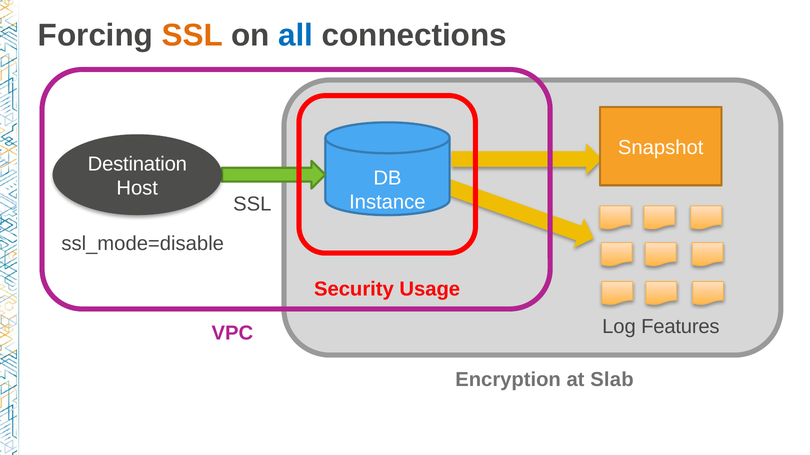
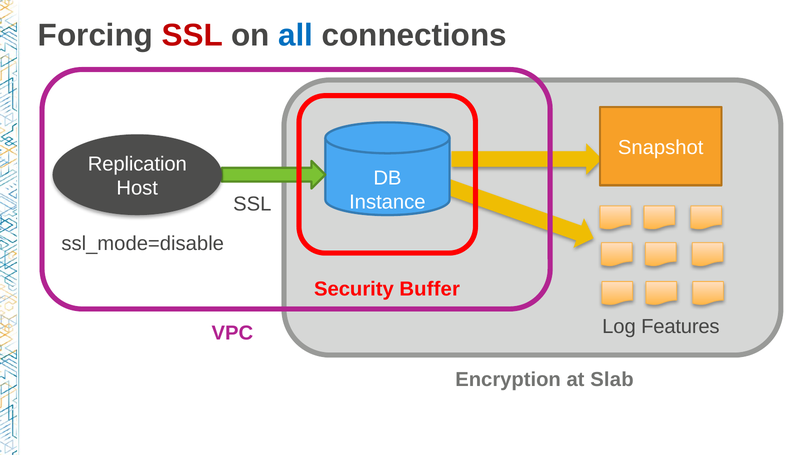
SSL colour: orange -> red (192, 35)
Destination: Destination -> Replication (137, 164)
Usage: Usage -> Buffer (430, 290)
